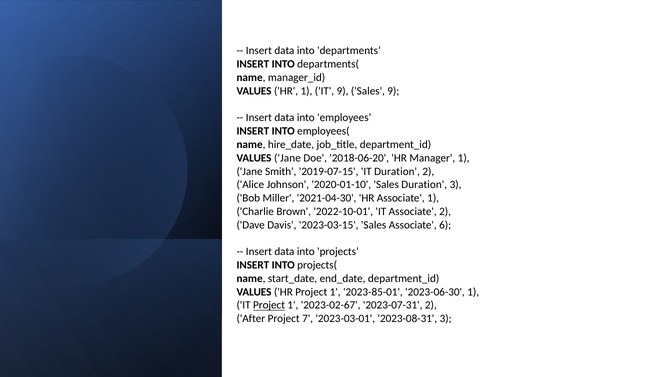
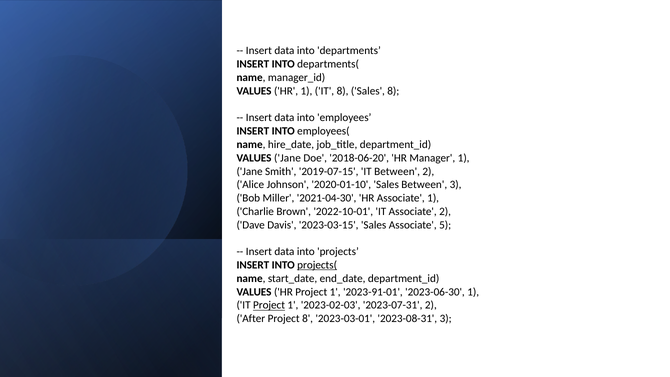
IT 9: 9 -> 8 (343, 91)
Sales 9: 9 -> 8 (393, 91)
IT Duration: Duration -> Between (397, 171)
Sales Duration: Duration -> Between (424, 185)
6: 6 -> 5 (445, 225)
projects( underline: none -> present (317, 265)
2023-85-01: 2023-85-01 -> 2023-91-01 (373, 292)
2023-02-67: 2023-02-67 -> 2023-02-03 (331, 305)
Project 7: 7 -> 8 (308, 319)
